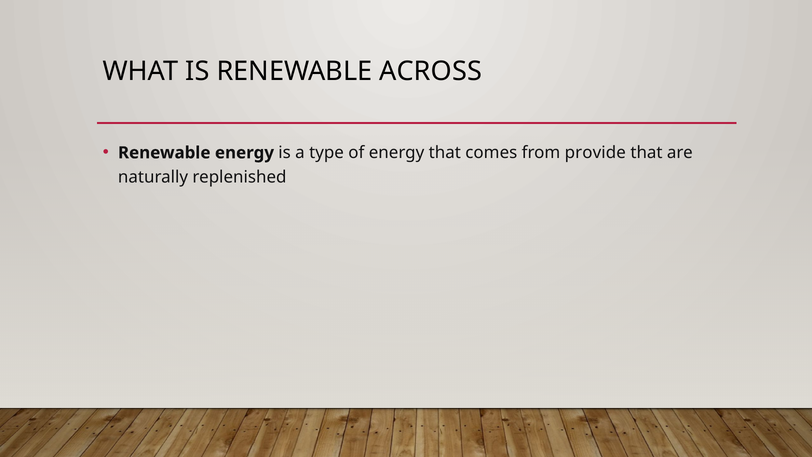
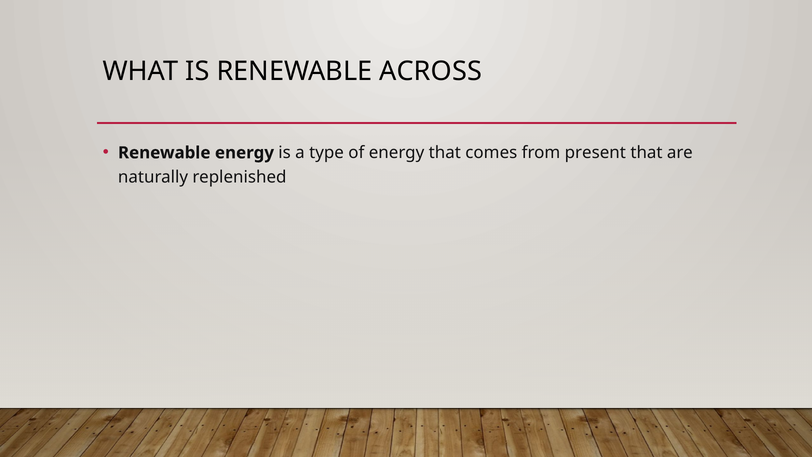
provide: provide -> present (595, 153)
